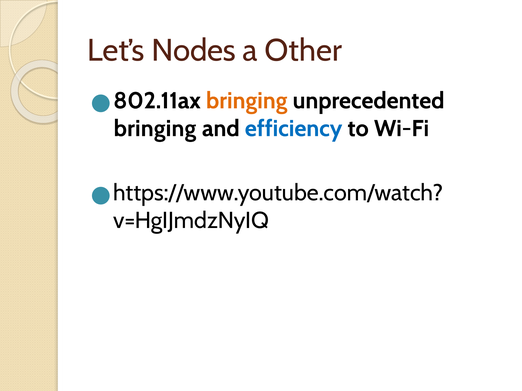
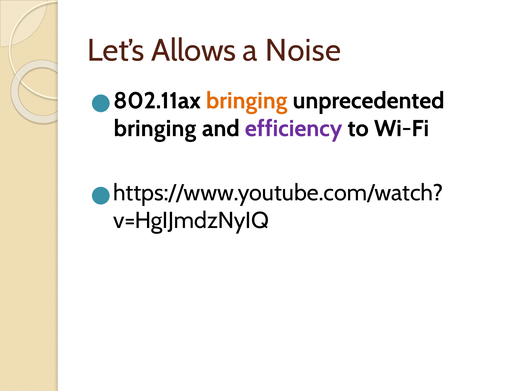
Nodes: Nodes -> Allows (194, 50)
Other: Other -> Noise (303, 50)
efficiency colour: blue -> purple (294, 129)
